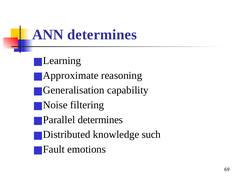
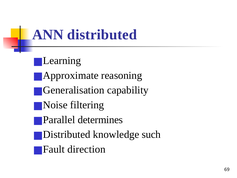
ANN determines: determines -> distributed (102, 35)
emotions: emotions -> direction (86, 149)
